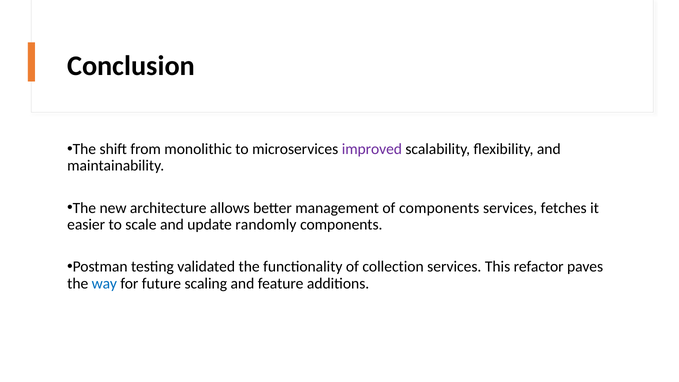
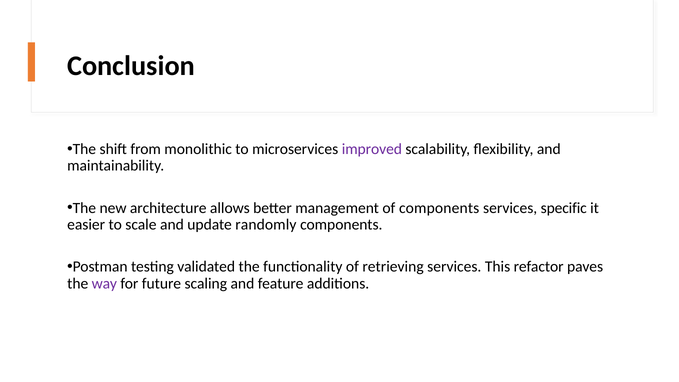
fetches: fetches -> specific (564, 208)
collection: collection -> retrieving (393, 267)
way colour: blue -> purple (104, 284)
